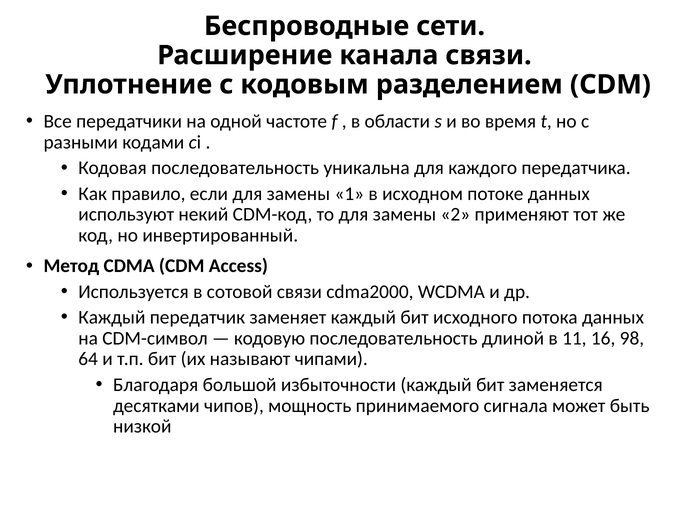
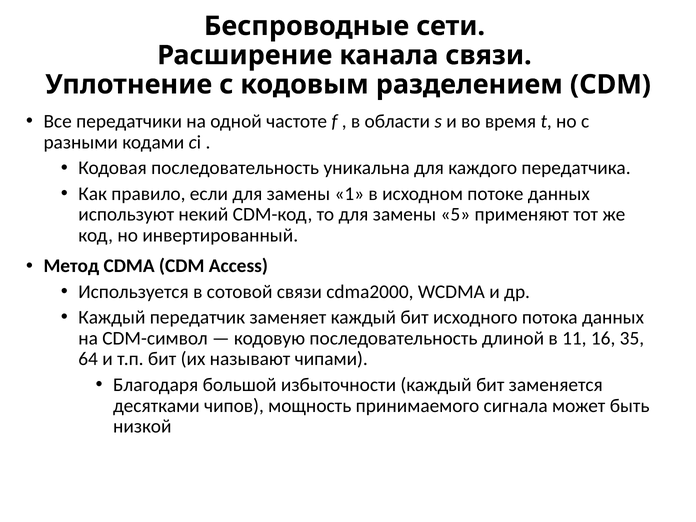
2: 2 -> 5 (455, 215)
98: 98 -> 35 (632, 338)
